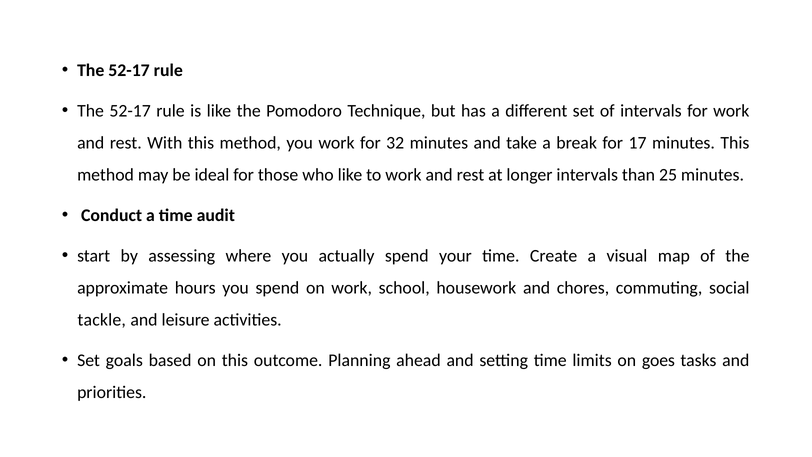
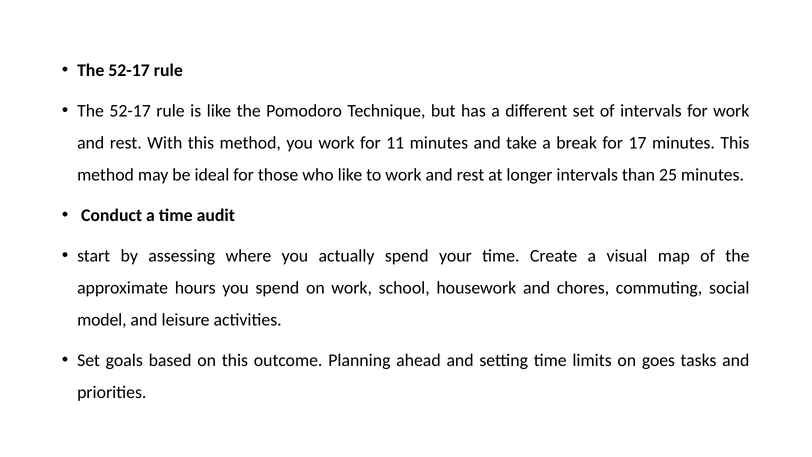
32: 32 -> 11 (395, 143)
tackle: tackle -> model (102, 320)
